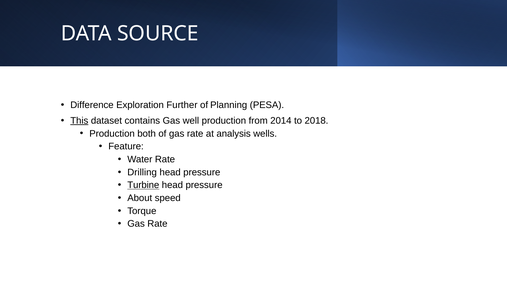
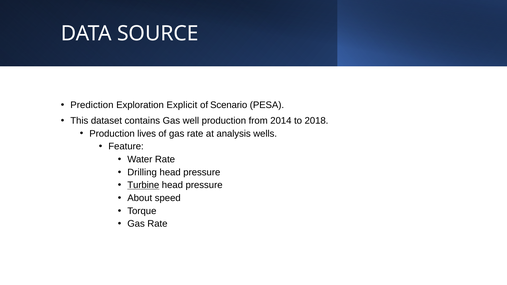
Difference: Difference -> Prediction (92, 105)
Further: Further -> Explicit (182, 105)
Planning: Planning -> Scenario (229, 105)
This underline: present -> none (79, 121)
both: both -> lives (147, 134)
